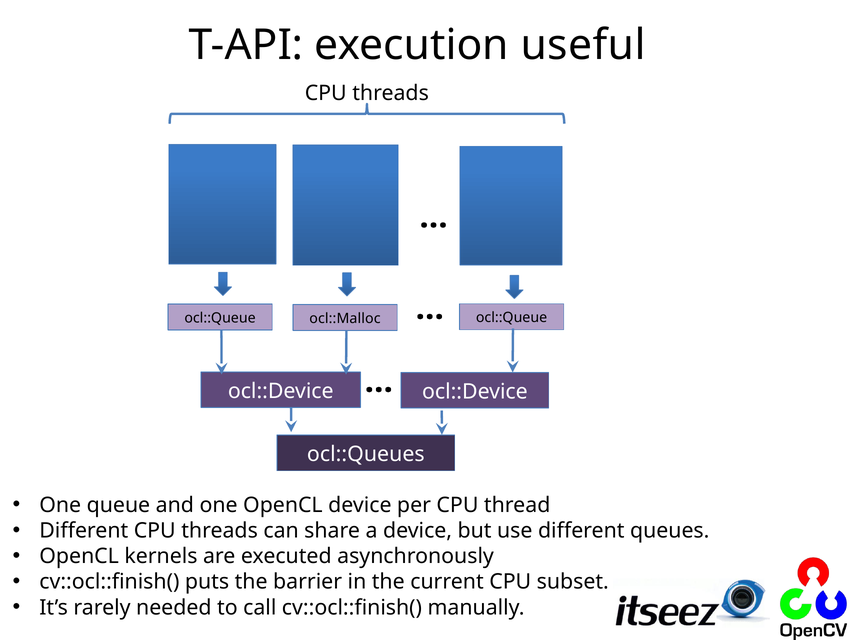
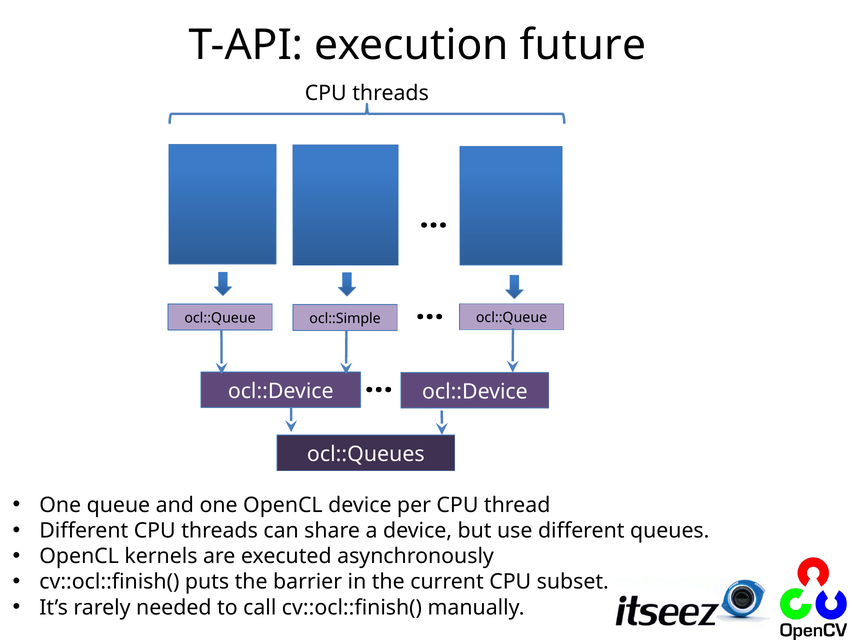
useful: useful -> future (583, 45)
ocl::Malloc: ocl::Malloc -> ocl::Simple (345, 318)
